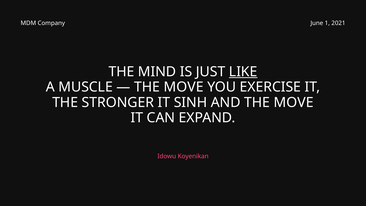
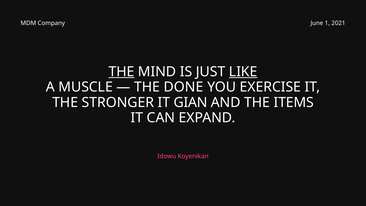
THE underline: none -> present (121, 72)
MOVE: MOVE -> DONE (184, 87)
SINH: SINH -> GIAN (191, 102)
AND THE MOVE: MOVE -> ITEMS (294, 102)
